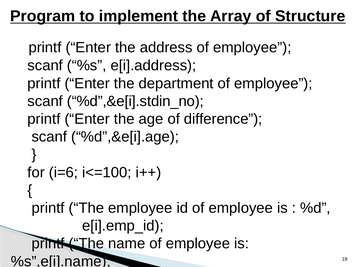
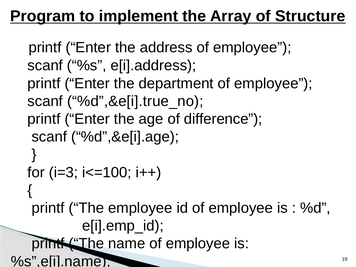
%d”,&e[i].stdin_no: %d”,&e[i].stdin_no -> %d”,&e[i].true_no (135, 101)
i=6: i=6 -> i=3 (63, 172)
